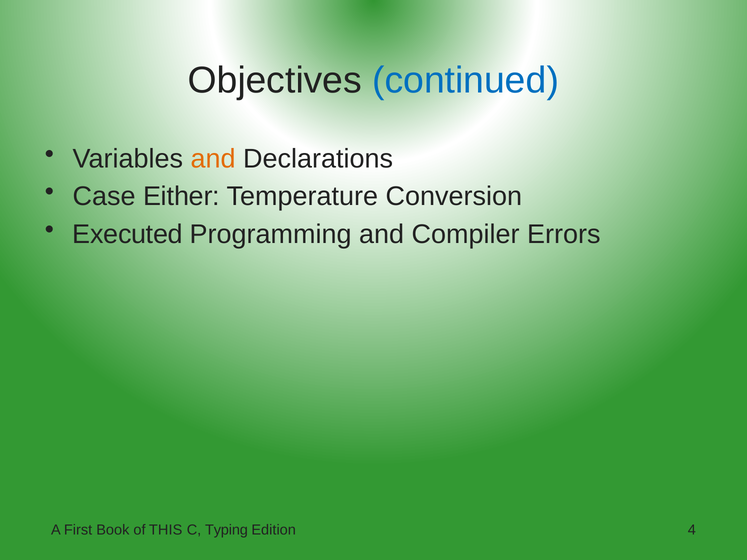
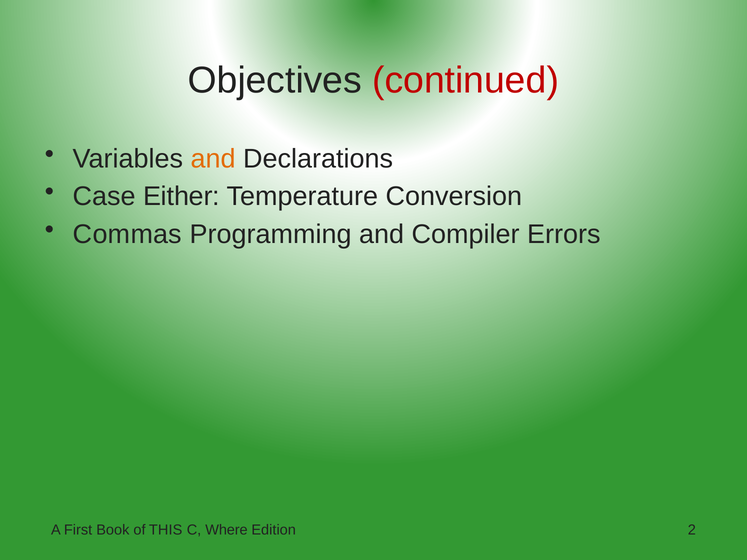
continued colour: blue -> red (466, 80)
Executed: Executed -> Commas (127, 234)
Typing: Typing -> Where (226, 530)
4: 4 -> 2 (692, 530)
